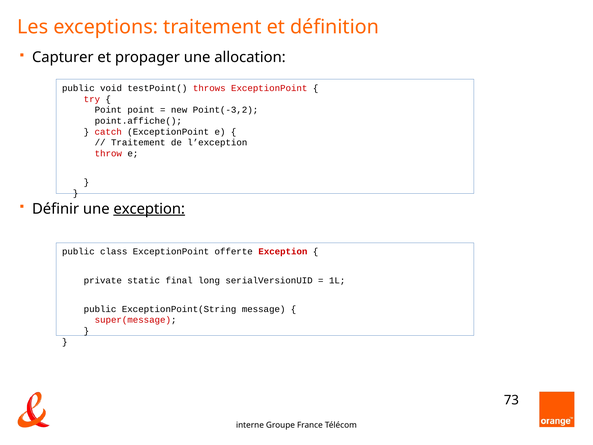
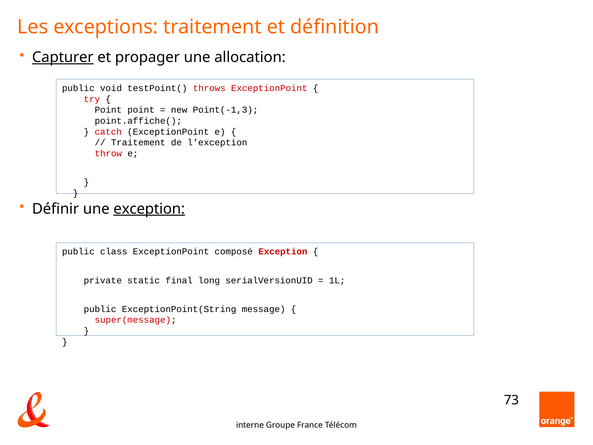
Capturer underline: none -> present (63, 57)
Point(-3,2: Point(-3,2 -> Point(-1,3 (226, 110)
offerte: offerte -> composé (234, 252)
